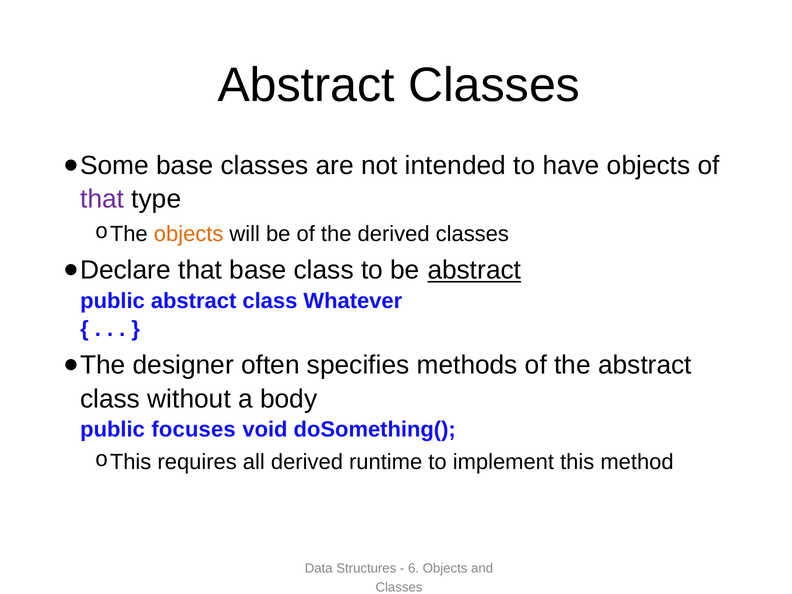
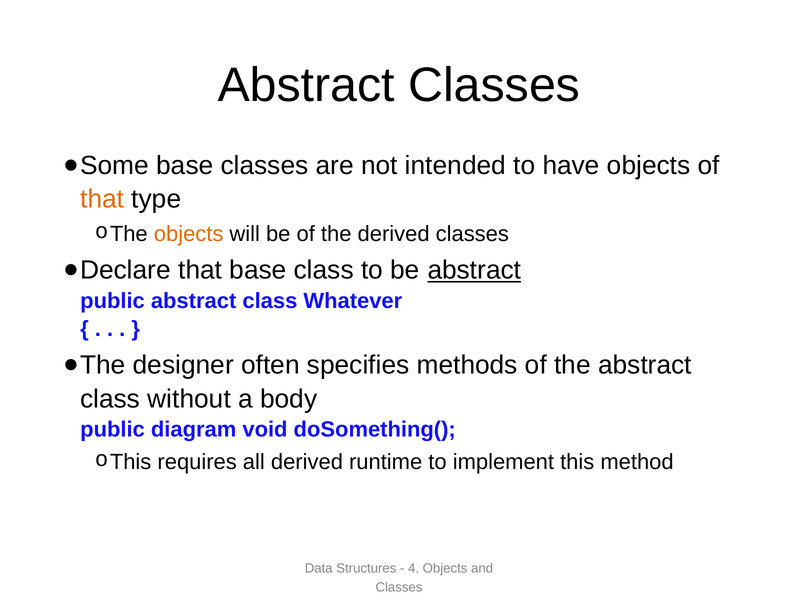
that colour: purple -> orange (102, 199)
focuses: focuses -> diagram (194, 430)
6: 6 -> 4 (414, 569)
